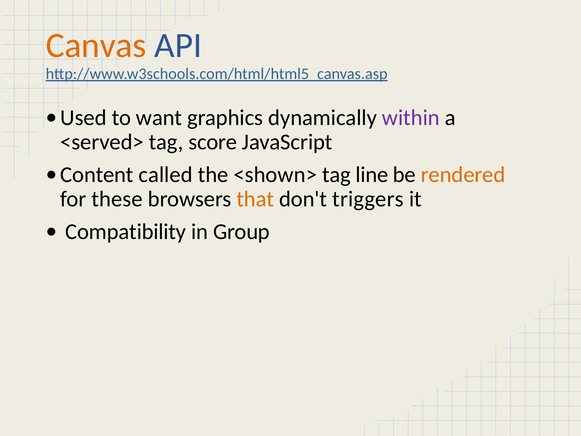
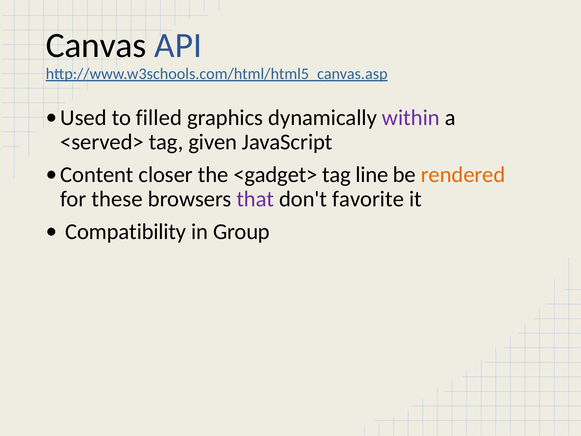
Canvas colour: orange -> black (96, 45)
want: want -> filled (159, 118)
score: score -> given (213, 142)
called: called -> closer (166, 175)
<shown>: <shown> -> <gadget> (275, 175)
that colour: orange -> purple (255, 199)
triggers: triggers -> favorite (368, 199)
